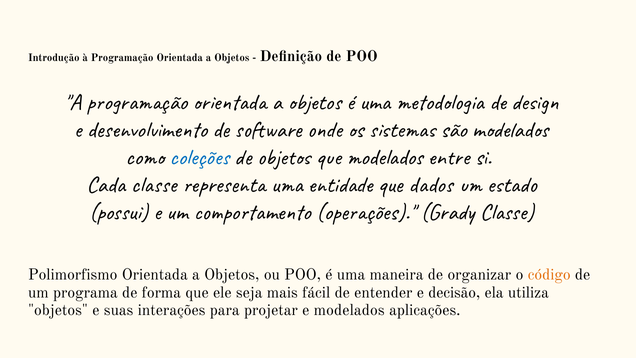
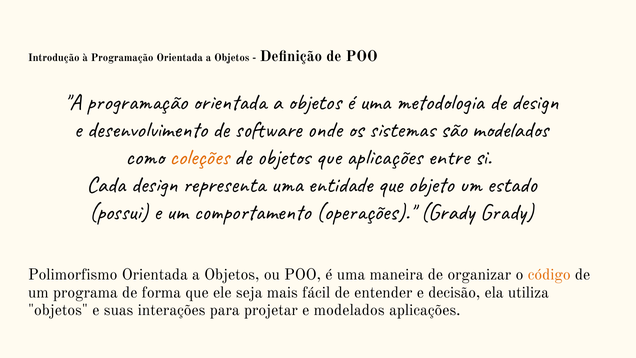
coleções colour: blue -> orange (200, 157)
que modelados: modelados -> aplicações (385, 157)
Cada classe: classe -> design (154, 185)
dados: dados -> objeto (431, 185)
Grady Classe: Classe -> Grady (507, 212)
